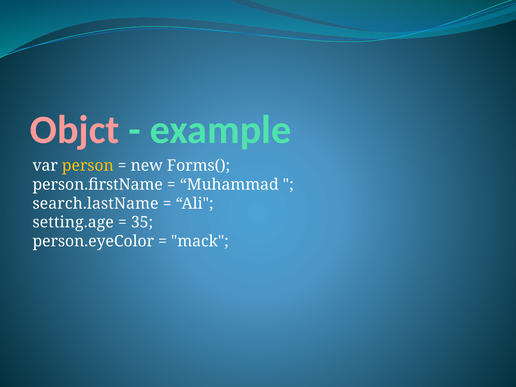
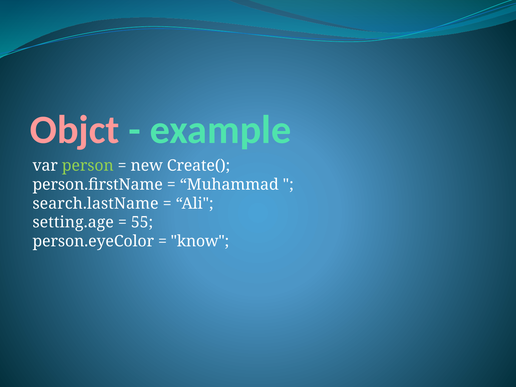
person colour: yellow -> light green (88, 166)
Forms(: Forms( -> Create( (199, 166)
35: 35 -> 55 (142, 222)
mack: mack -> know (200, 241)
